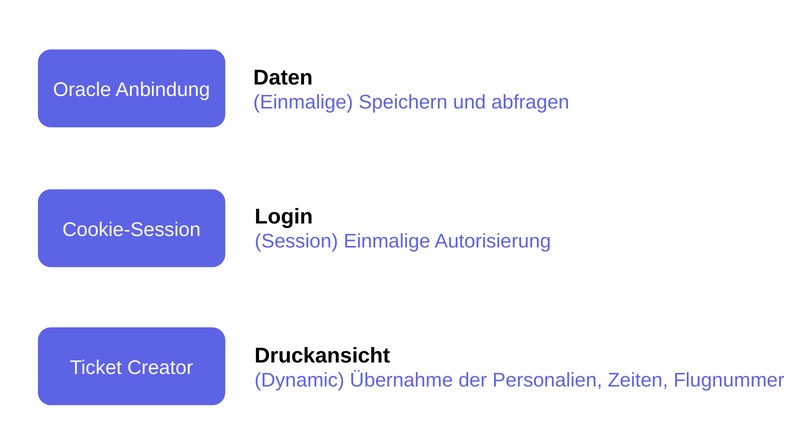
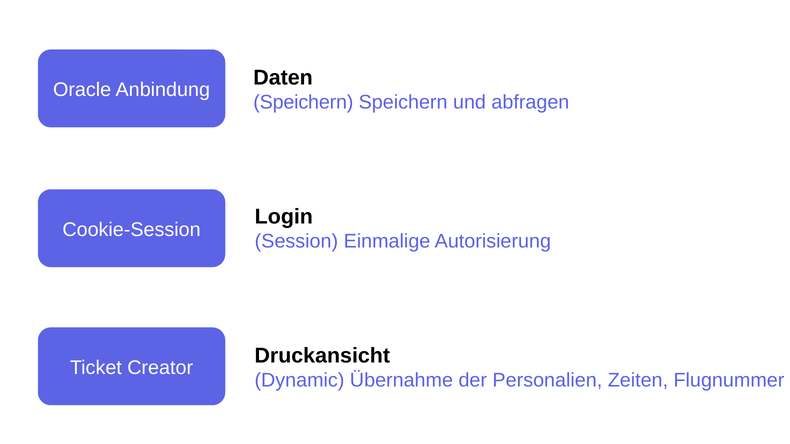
Einmalige: Einmalige -> Speichern (303, 102)
